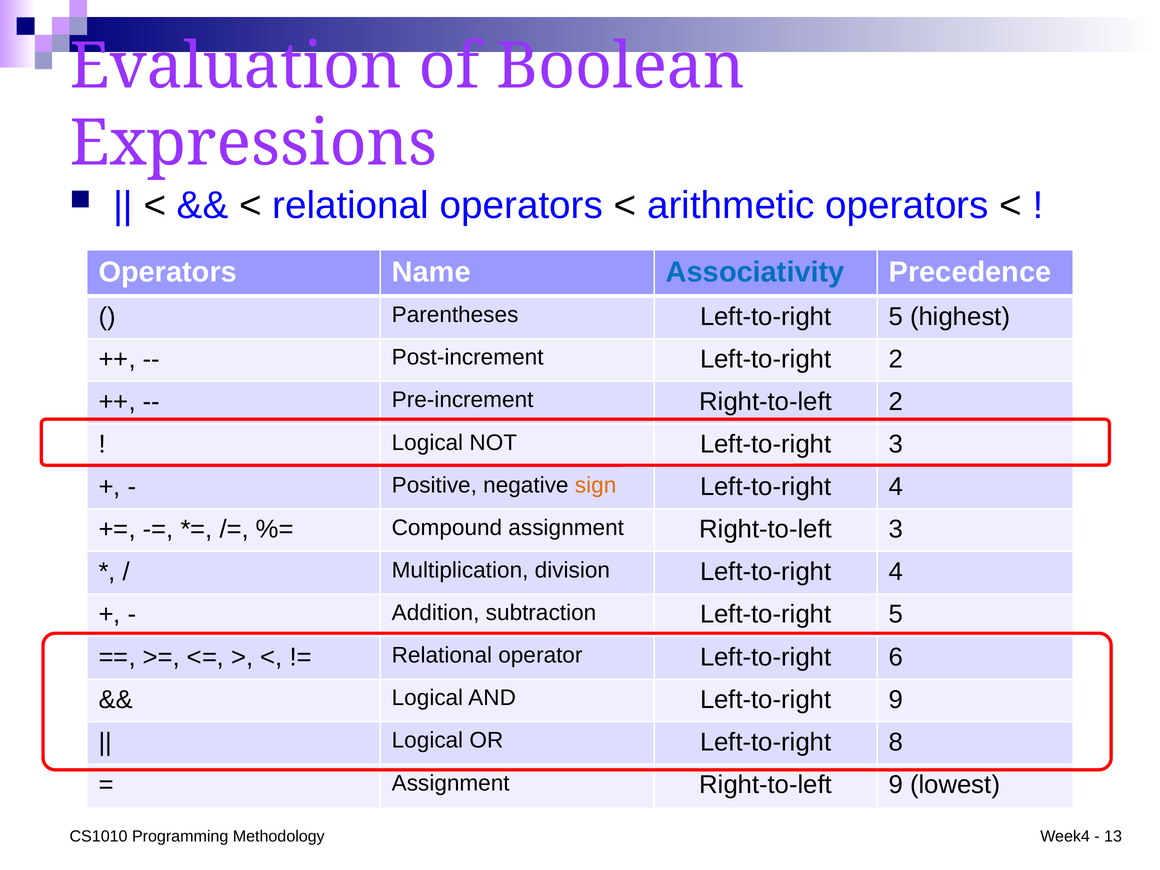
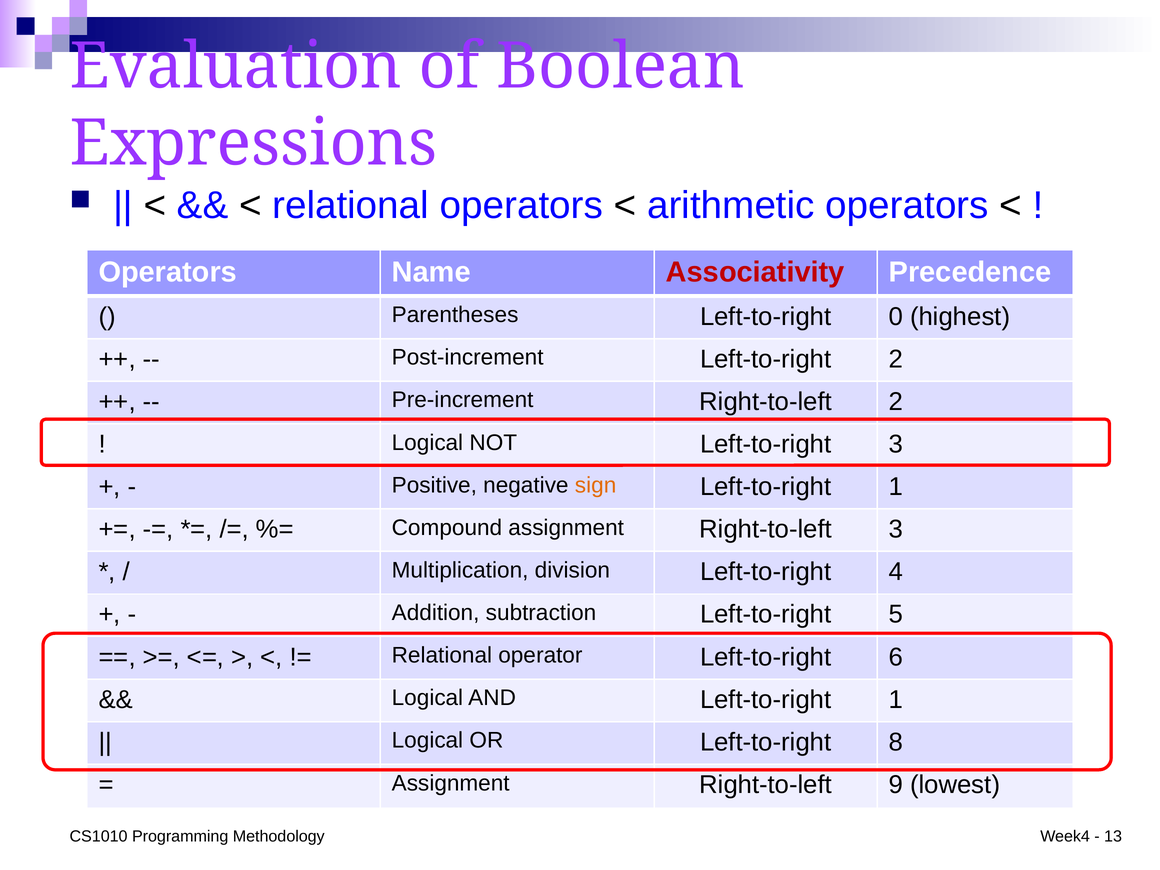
Associativity colour: blue -> red (755, 272)
Parentheses Left-to-right 5: 5 -> 0 (896, 317)
4: 4 -> 1 (896, 487)
AND Left-to-right 9: 9 -> 1 (896, 700)
